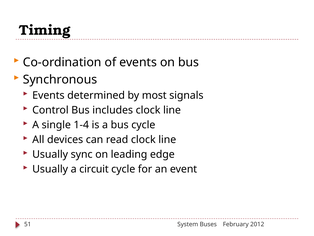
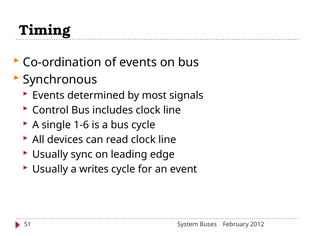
1-4: 1-4 -> 1-6 (81, 125)
circuit: circuit -> writes (94, 169)
